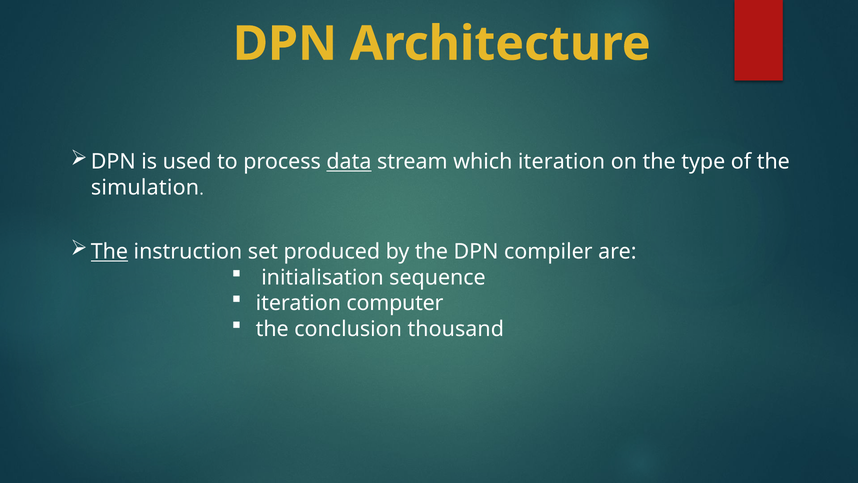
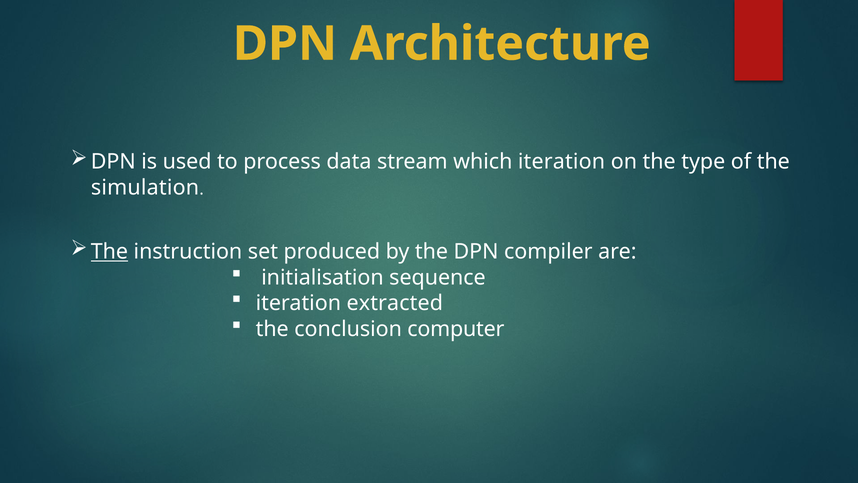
data underline: present -> none (349, 162)
computer: computer -> extracted (395, 303)
thousand: thousand -> computer (456, 329)
